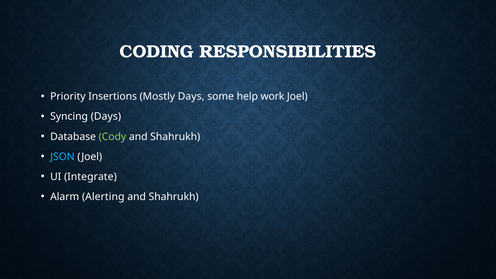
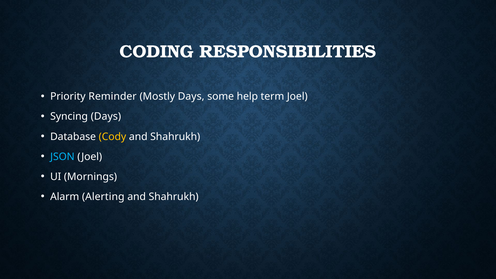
Insertions: Insertions -> Reminder (113, 97)
work: work -> term (272, 97)
Cody colour: light green -> yellow (112, 137)
Integrate: Integrate -> Mornings (90, 177)
